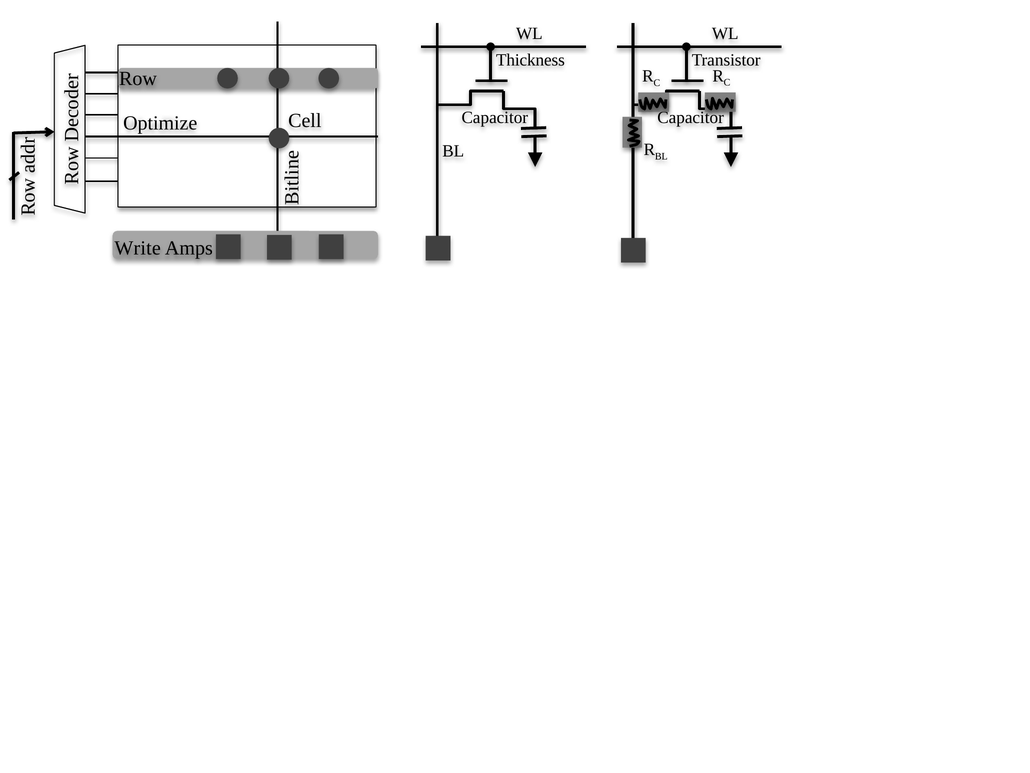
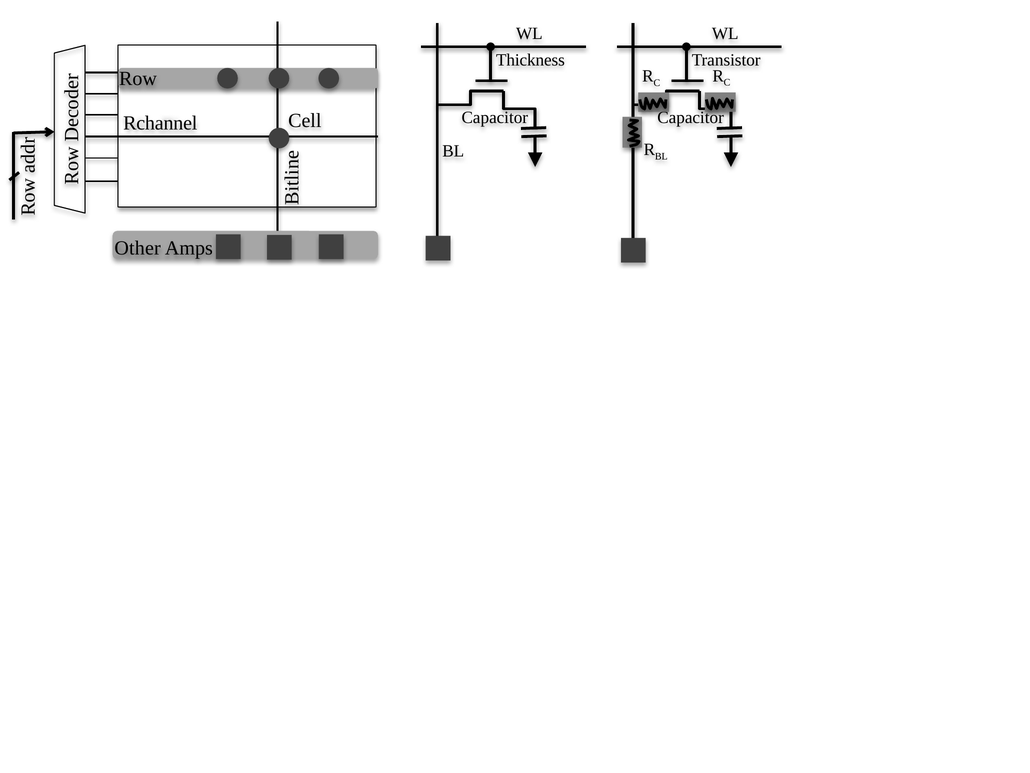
Optimize: Optimize -> Rchannel (160, 123)
Write: Write -> Other (138, 248)
